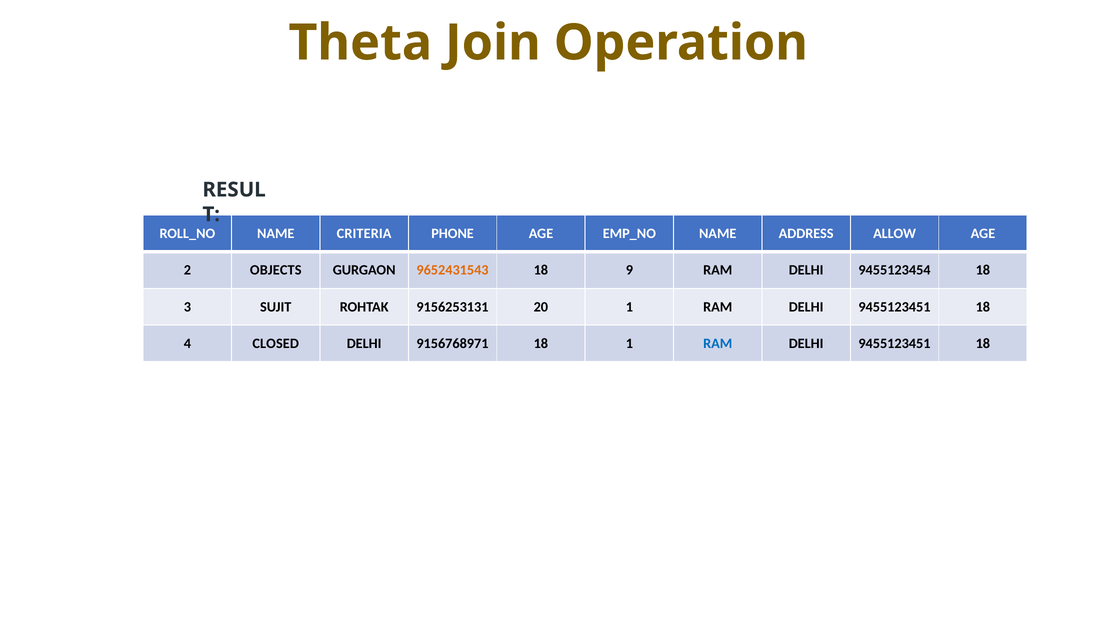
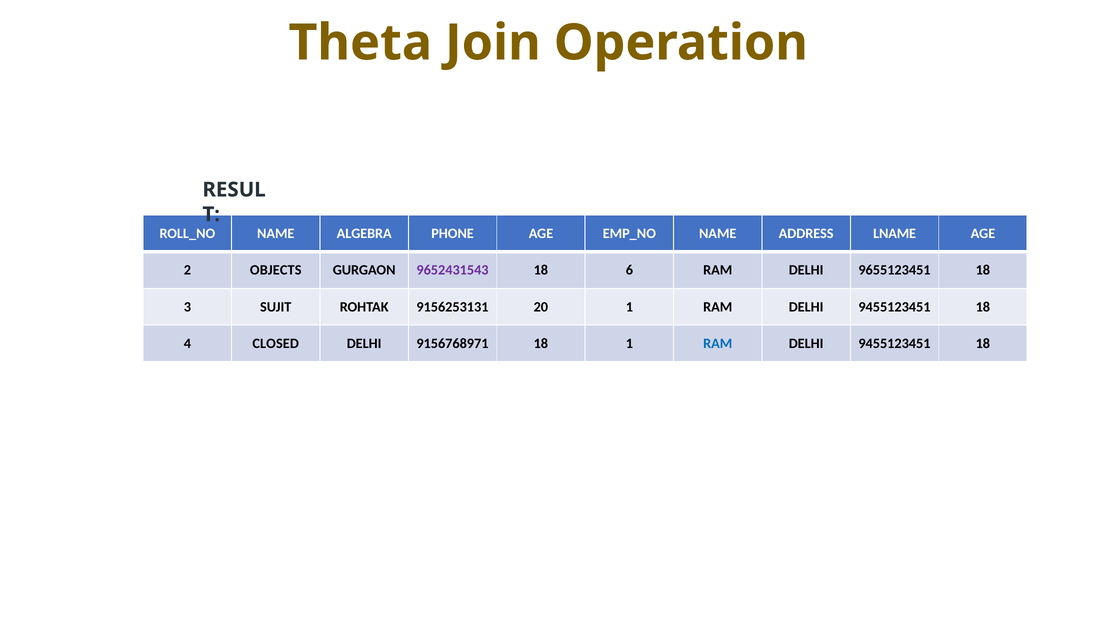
CRITERIA: CRITERIA -> ALGEBRA (364, 234)
ALLOW: ALLOW -> LNAME (895, 234)
9652431543 colour: orange -> purple (453, 270)
9: 9 -> 6 (629, 270)
9455123454: 9455123454 -> 9655123451 (894, 270)
